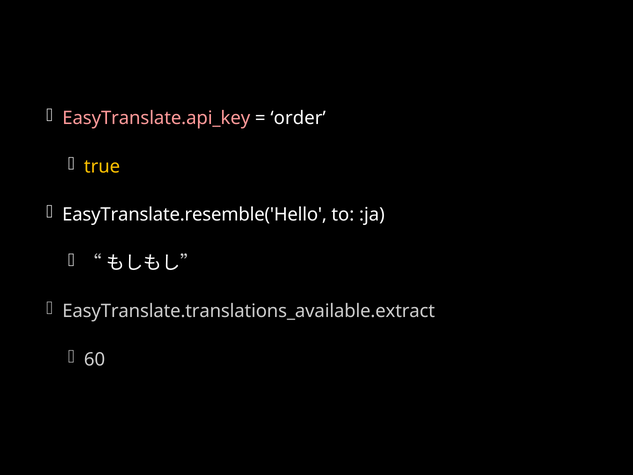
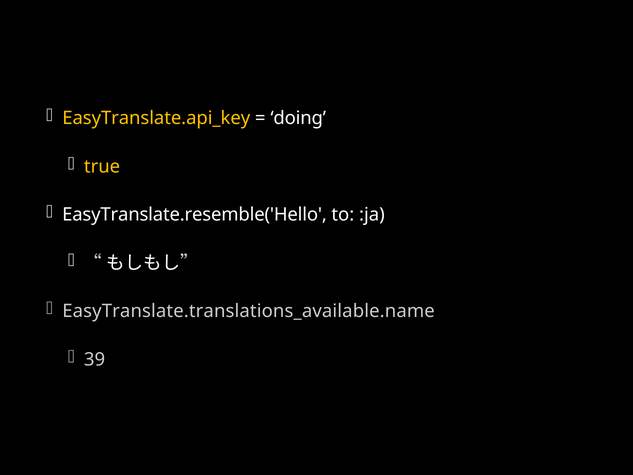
EasyTranslate.api_key colour: pink -> yellow (156, 118)
order: order -> doing (298, 118)
EasyTranslate.translations_available.extract: EasyTranslate.translations_available.extract -> EasyTranslate.translations_available.name (249, 311)
60: 60 -> 39 (95, 359)
